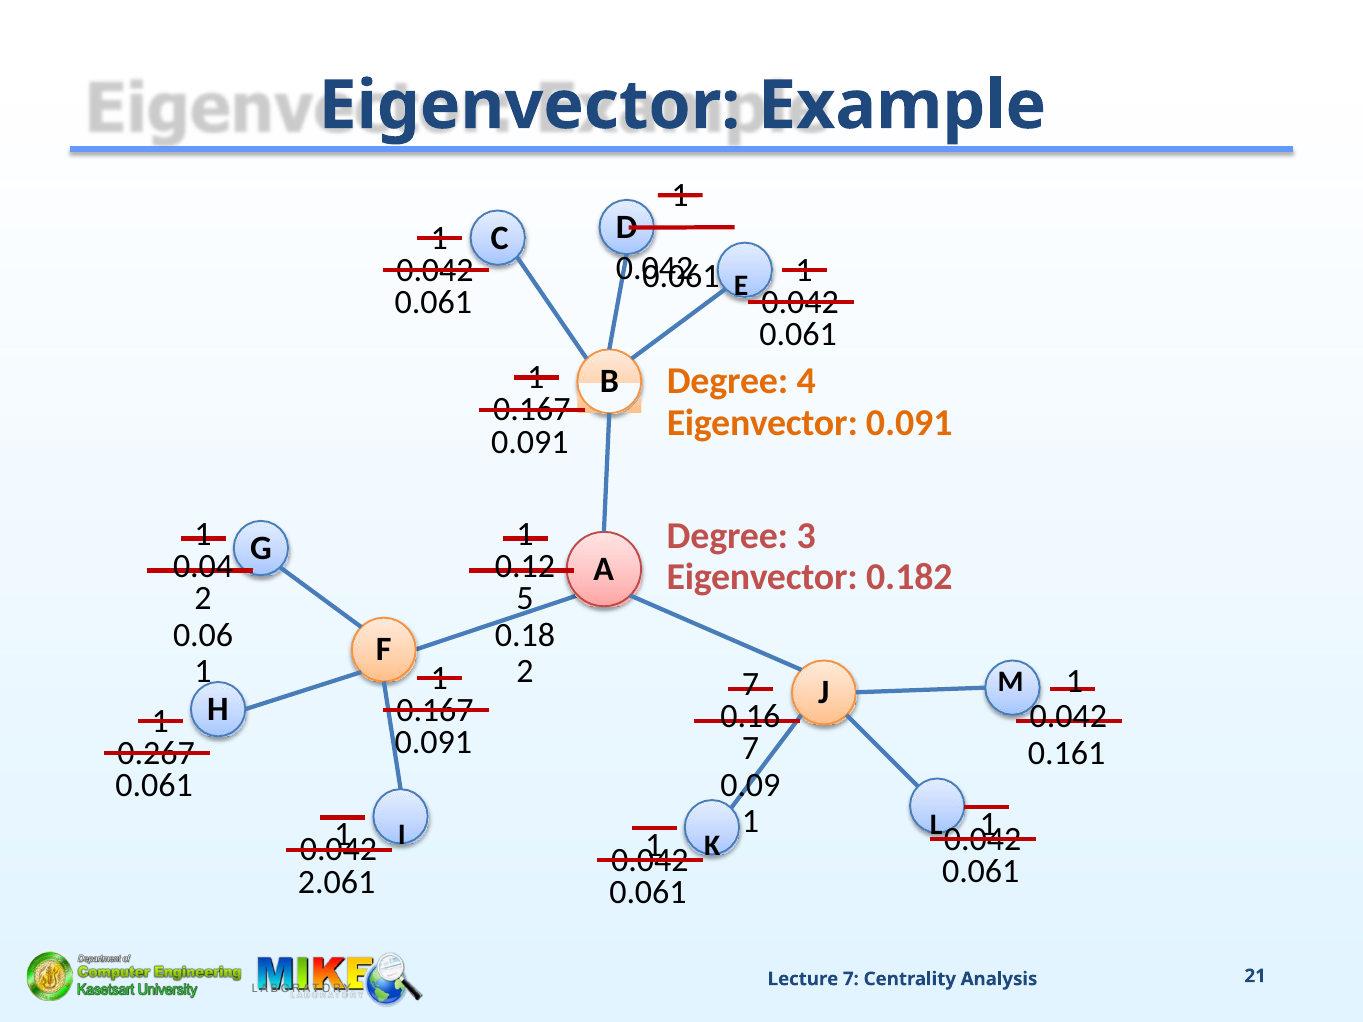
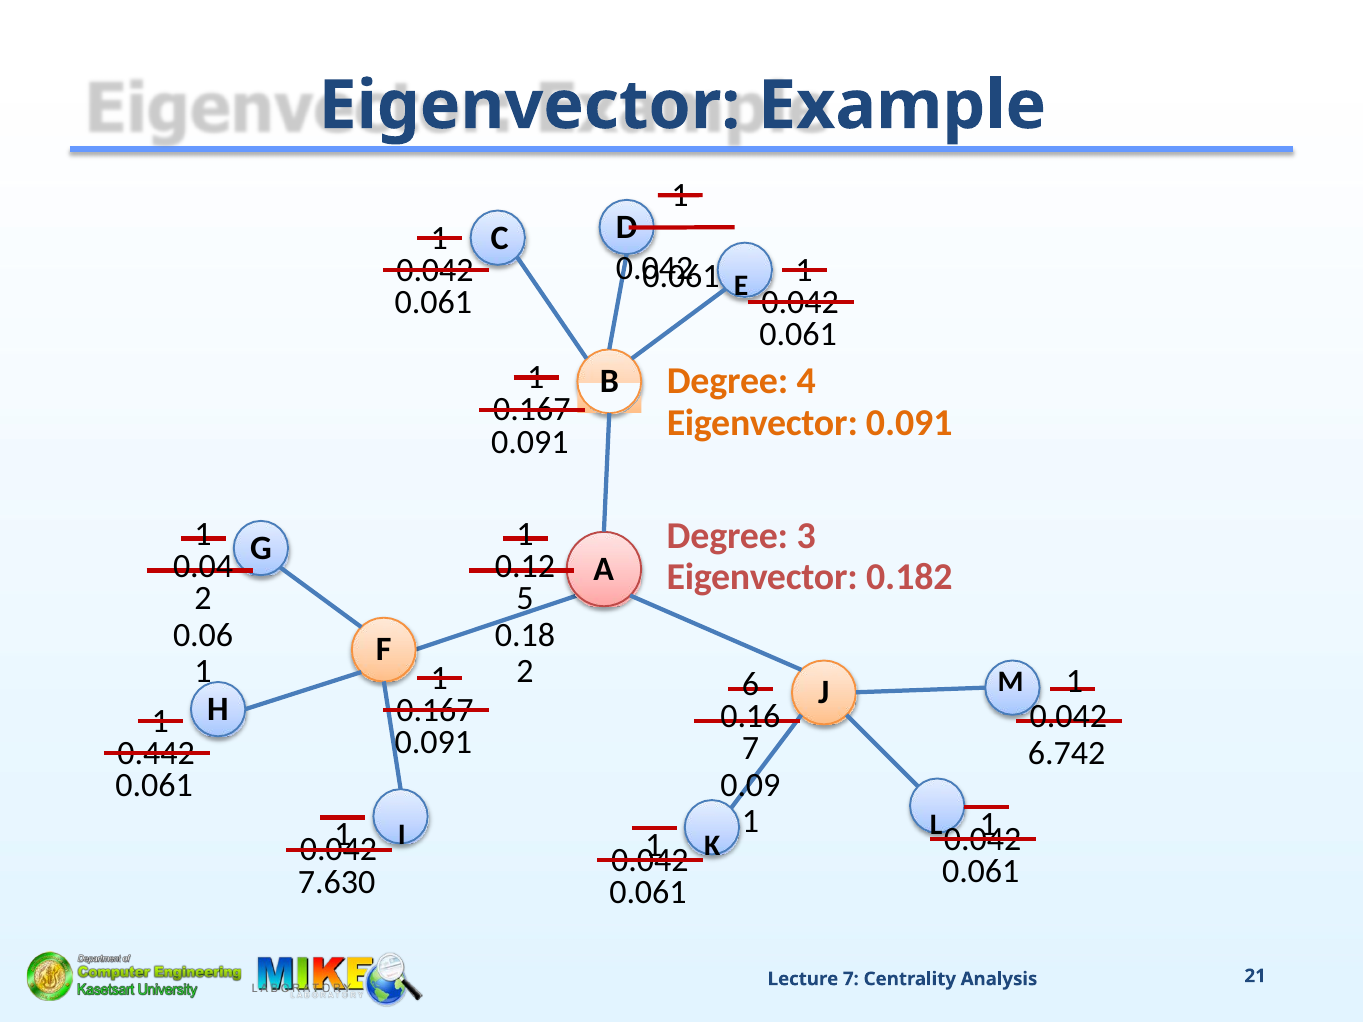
7: 7 -> 6 (750, 684)
0.267: 0.267 -> 0.442 (156, 753)
0.161: 0.161 -> 6.742 (1067, 753)
2.061: 2.061 -> 7.630 (337, 882)
